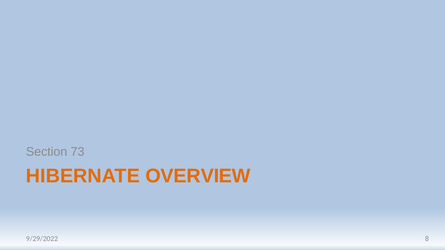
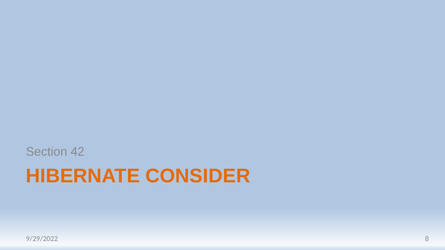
73: 73 -> 42 (78, 152)
OVERVIEW: OVERVIEW -> CONSIDER (198, 176)
